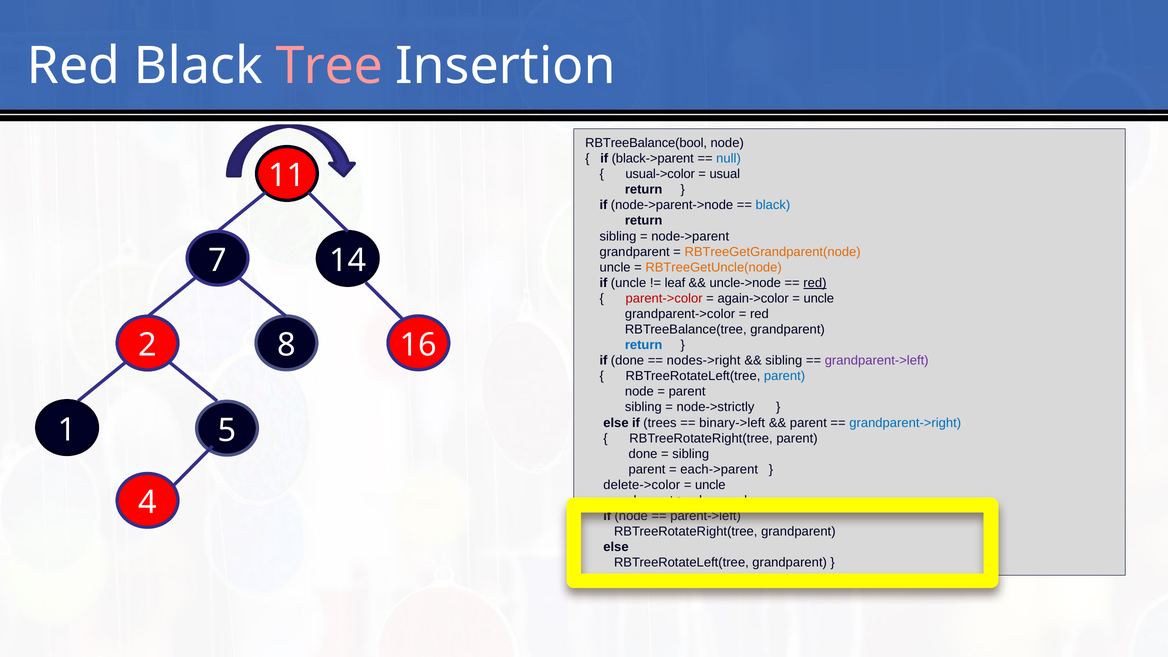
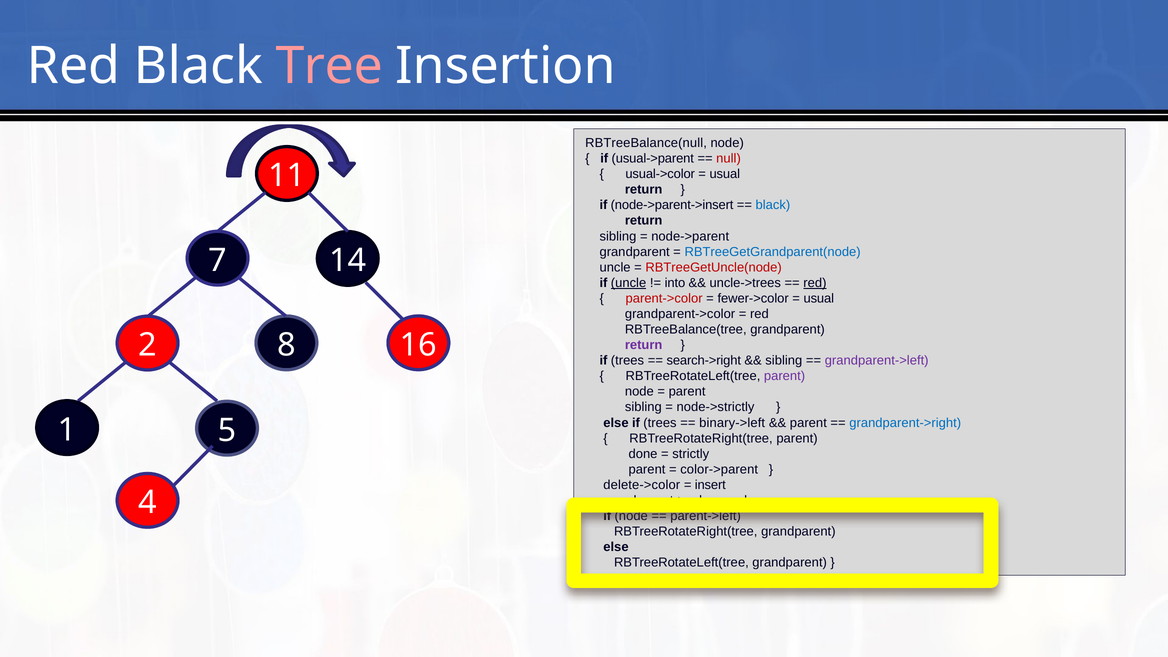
RBTreeBalance(bool: RBTreeBalance(bool -> RBTreeBalance(null (646, 143)
black->parent: black->parent -> usual->parent (653, 159)
null colour: blue -> red (729, 159)
node->parent->node: node->parent->node -> node->parent->insert (672, 205)
RBTreeGetGrandparent(node colour: orange -> blue (773, 252)
RBTreeGetUncle(node colour: orange -> red (714, 267)
uncle underline: none -> present (629, 283)
leaf: leaf -> into (675, 283)
uncle->node: uncle->node -> uncle->trees (745, 283)
again->color: again->color -> fewer->color (753, 298)
uncle: uncle -> usual (819, 298)
return colour: blue -> purple (644, 345)
done: done -> trees (627, 361)
nodes->right: nodes->right -> search->right (704, 361)
parent colour: blue -> purple (785, 376)
sibling: sibling -> strictly (691, 454)
each->parent: each->parent -> color->parent (719, 469)
uncle: uncle -> insert (710, 485)
